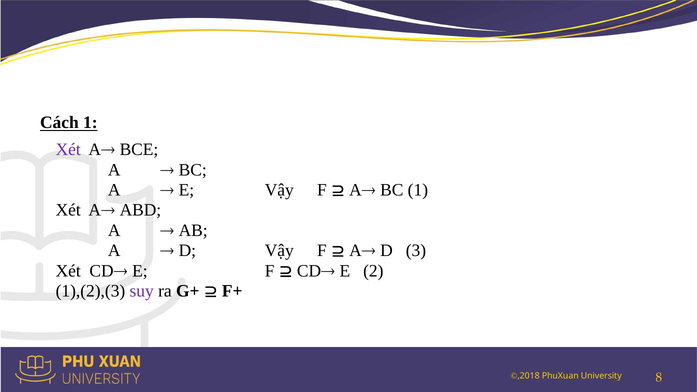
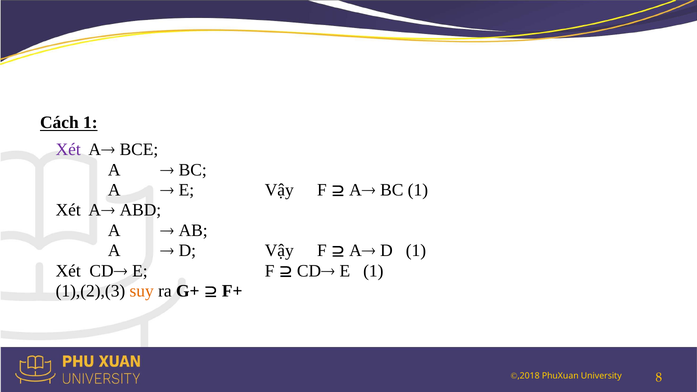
D 3: 3 -> 1 (416, 251)
E 2: 2 -> 1 (373, 271)
suy colour: purple -> orange (142, 291)
